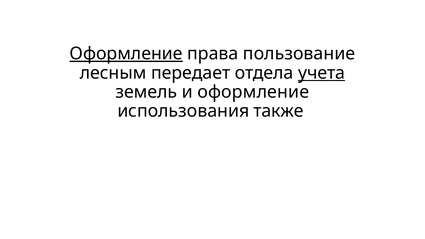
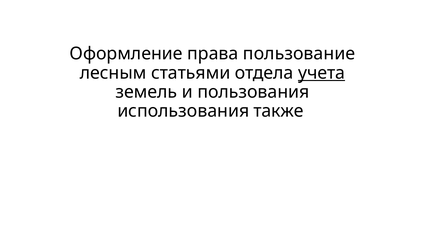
Оформление underline: present -> none (126, 54)
передает: передает -> статьями (191, 73)
и оформление: оформление -> пользования (253, 92)
